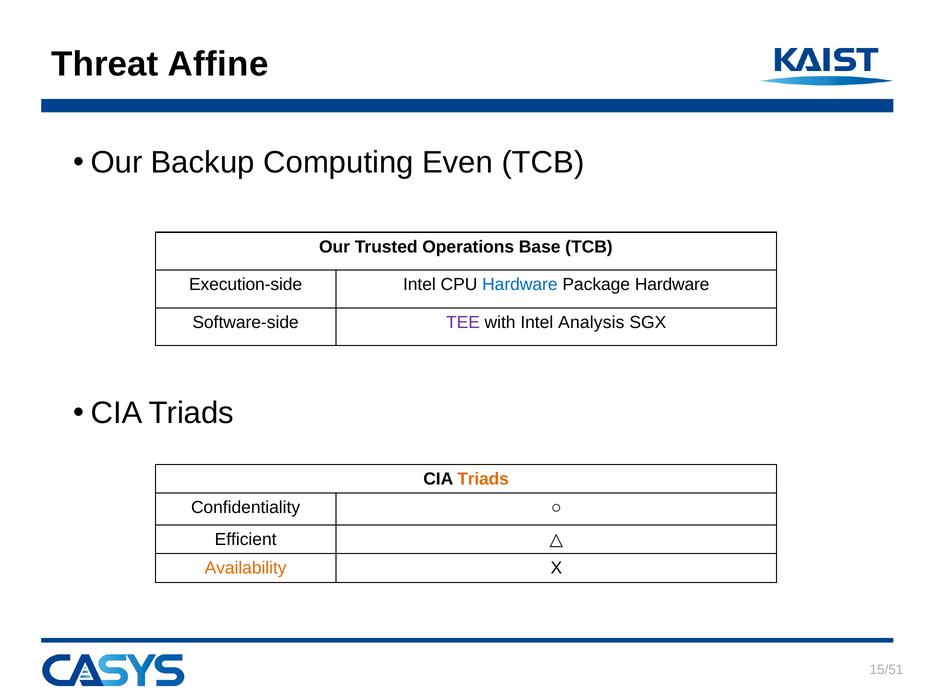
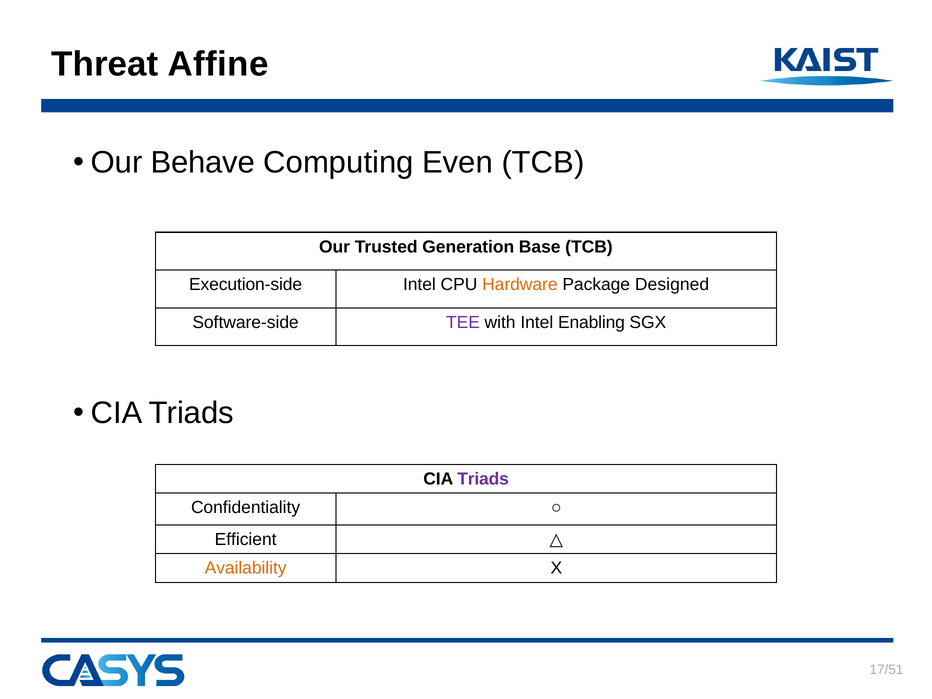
Backup: Backup -> Behave (203, 163)
Operations: Operations -> Generation (468, 247)
Hardware colour: blue -> orange (520, 285)
Package Hardware: Hardware -> Designed (672, 285)
Analysis: Analysis -> Enabling (591, 322)
Triads colour: orange -> purple (483, 479)
15/51: 15/51 -> 17/51 (886, 670)
